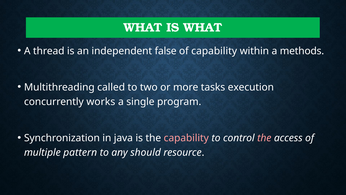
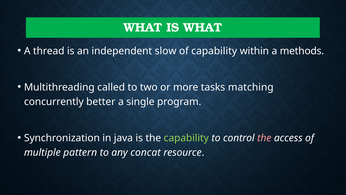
false: false -> slow (166, 51)
execution: execution -> matching (251, 87)
works: works -> better (101, 102)
capability colour: pink -> light green (186, 138)
should: should -> concat (146, 152)
